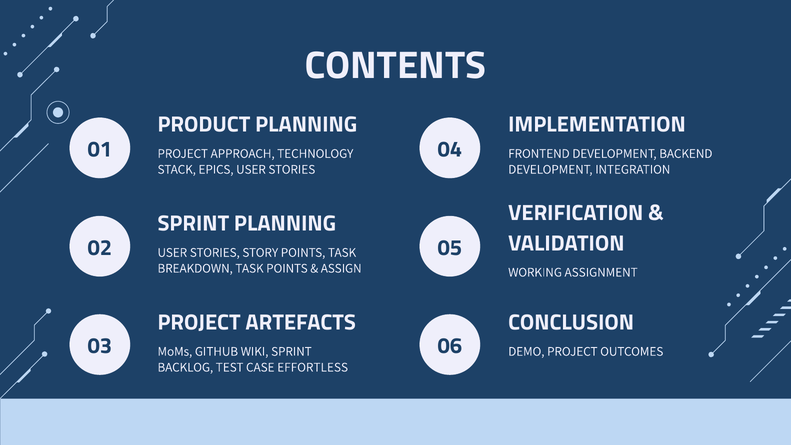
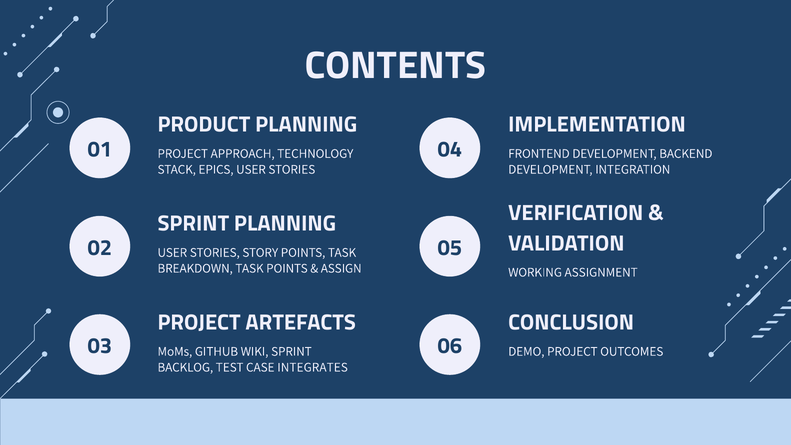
EFFORTLESS: EFFORTLESS -> INTEGRATES (313, 367)
